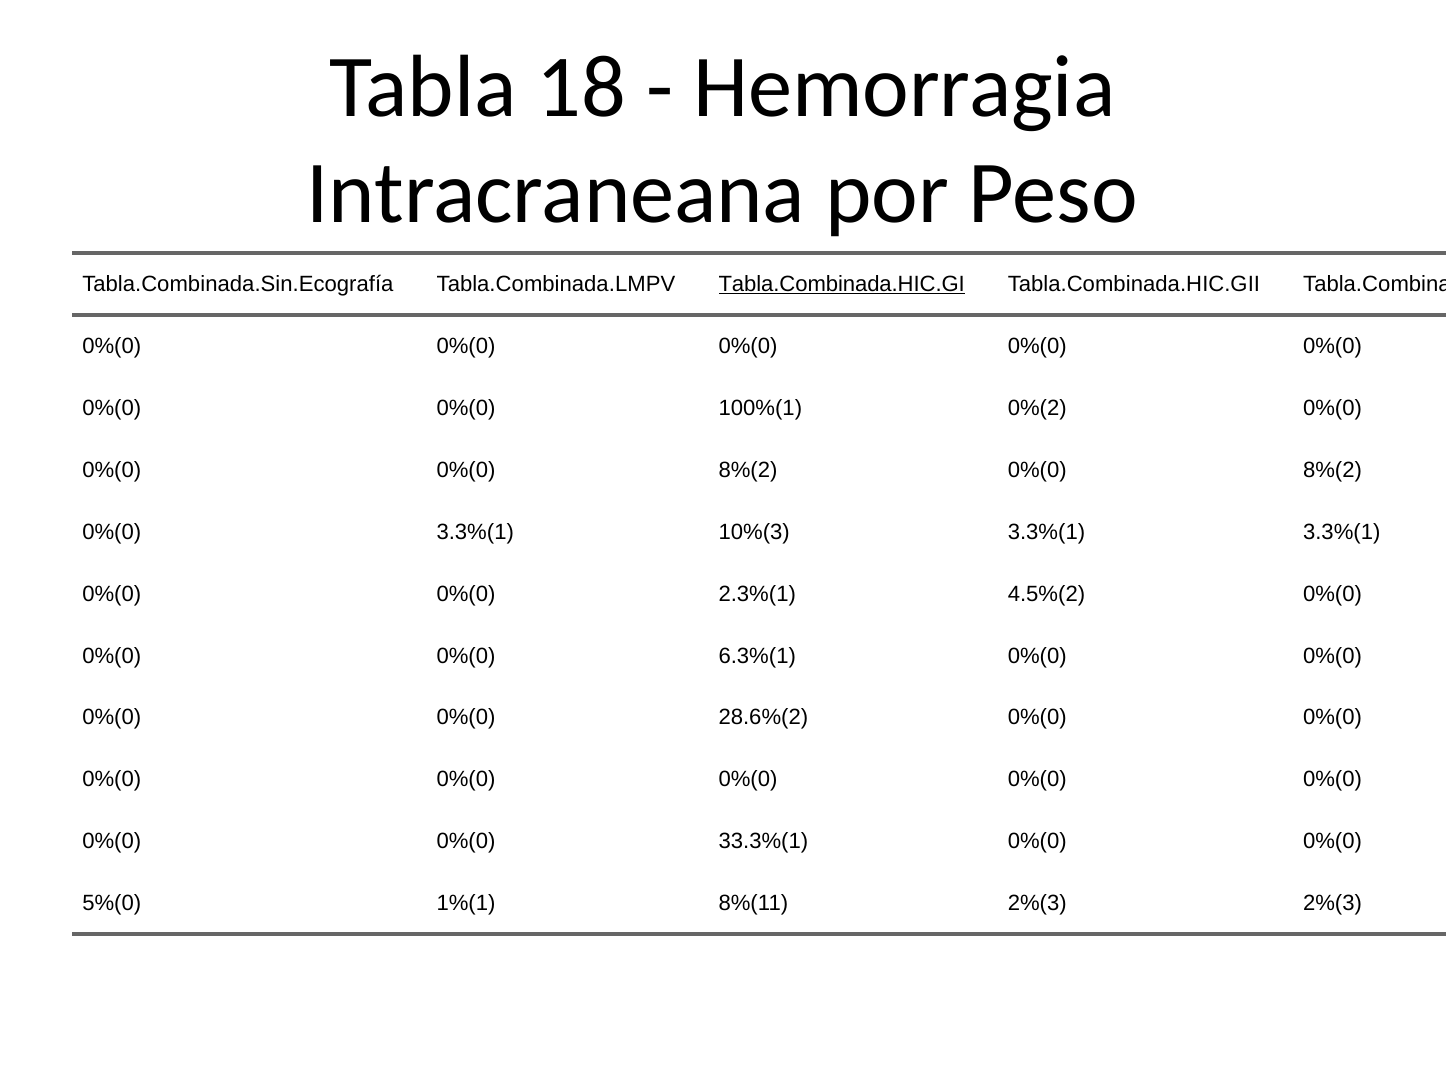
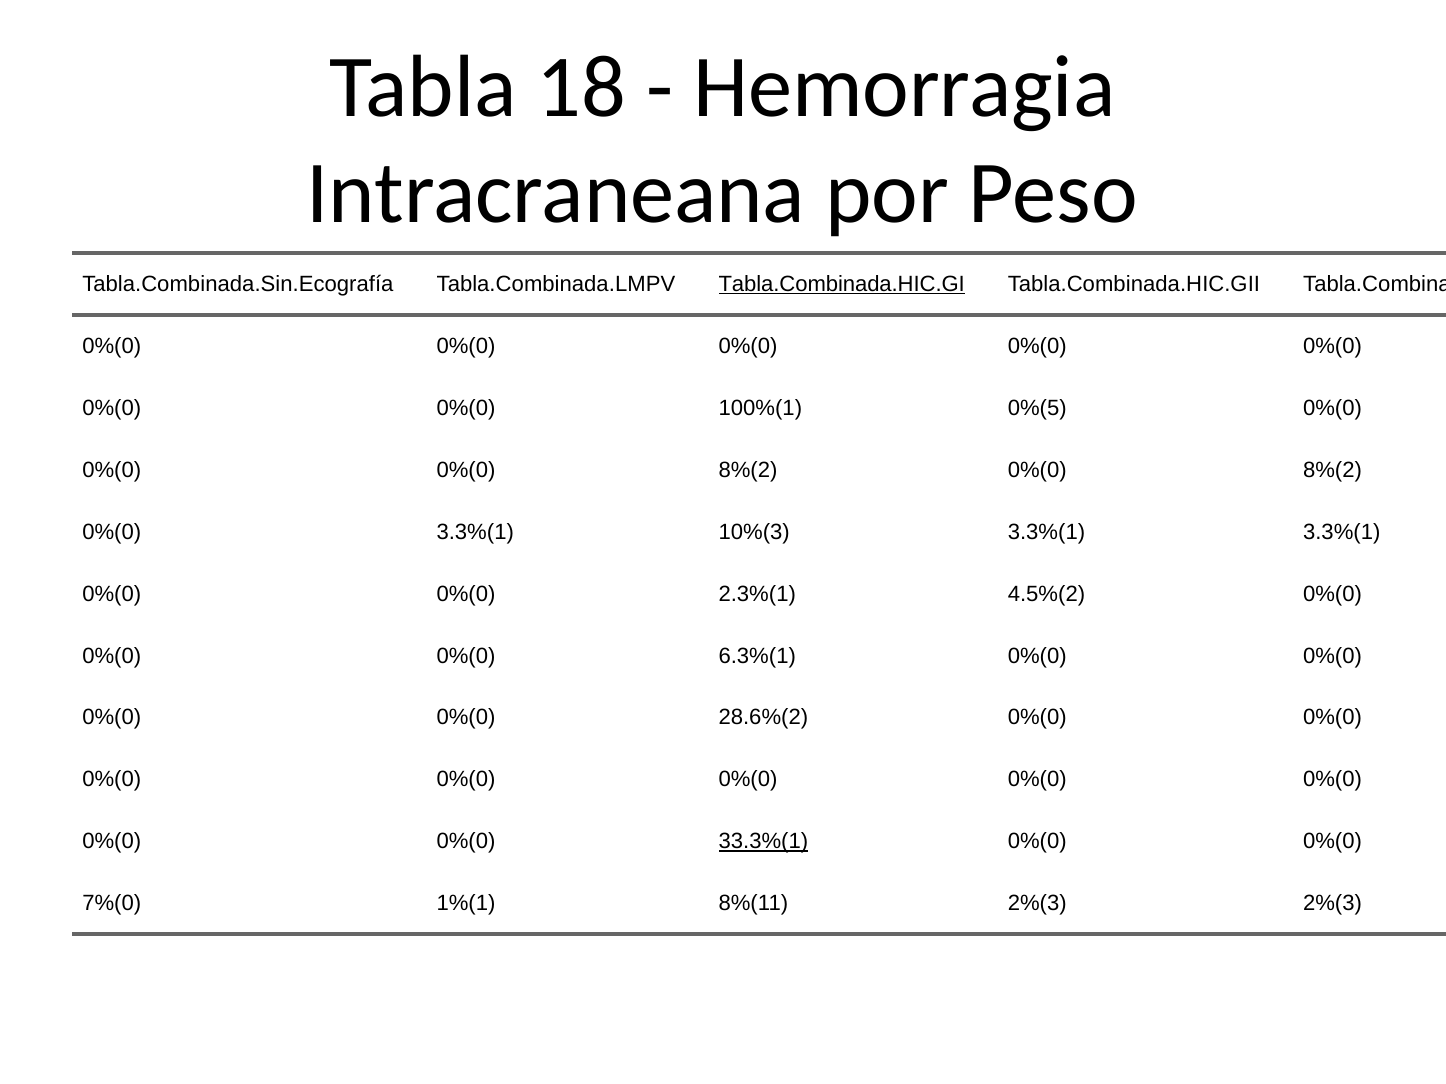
0%(2: 0%(2 -> 0%(5 (1037, 408)
33.3%(1 underline: none -> present (763, 842)
5%(0: 5%(0 -> 7%(0 (112, 904)
